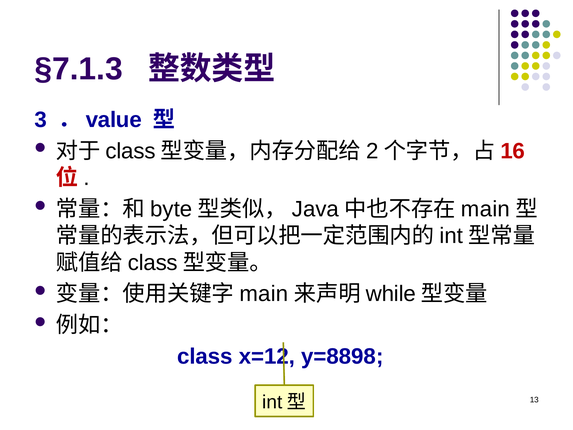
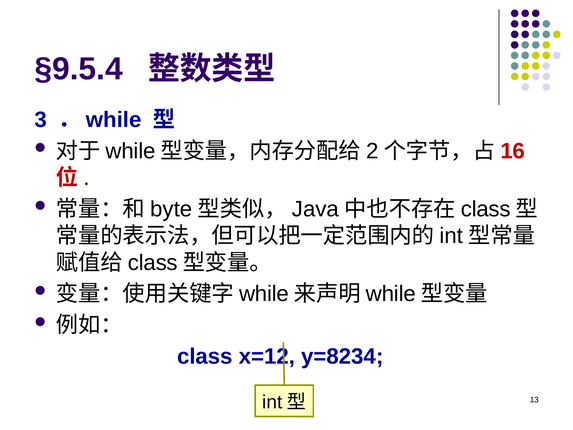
§7.1.3: §7.1.3 -> §9.5.4 (79, 69)
value: value -> while (114, 120)
class: class -> while (131, 151)
main: main -> class (486, 209)
main: main -> while (264, 294)
y=8898: y=8898 -> y=8234 (342, 356)
